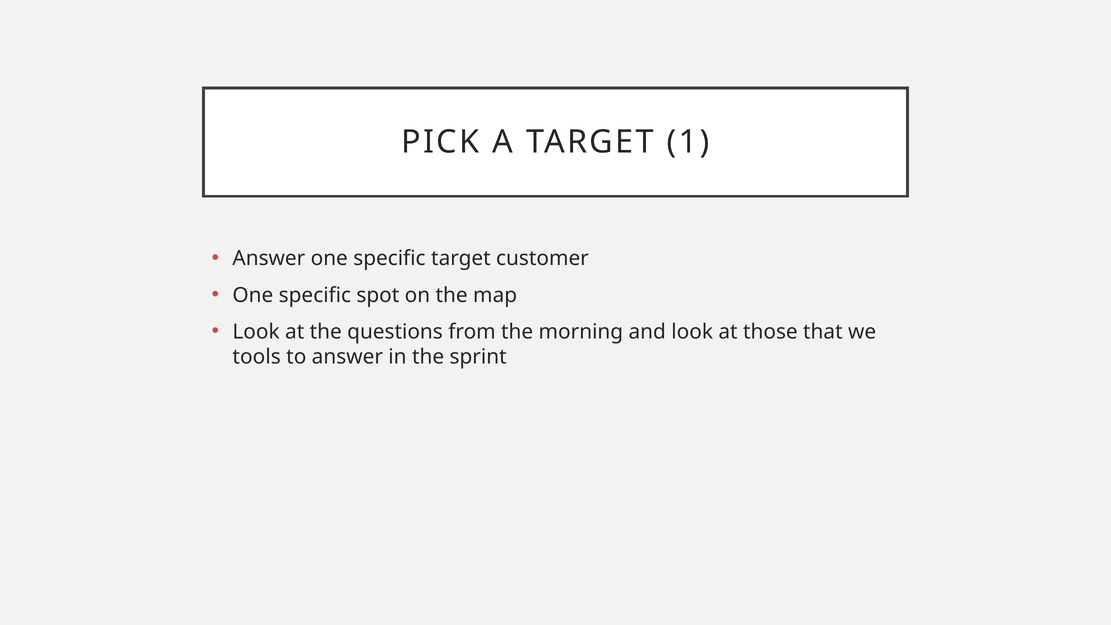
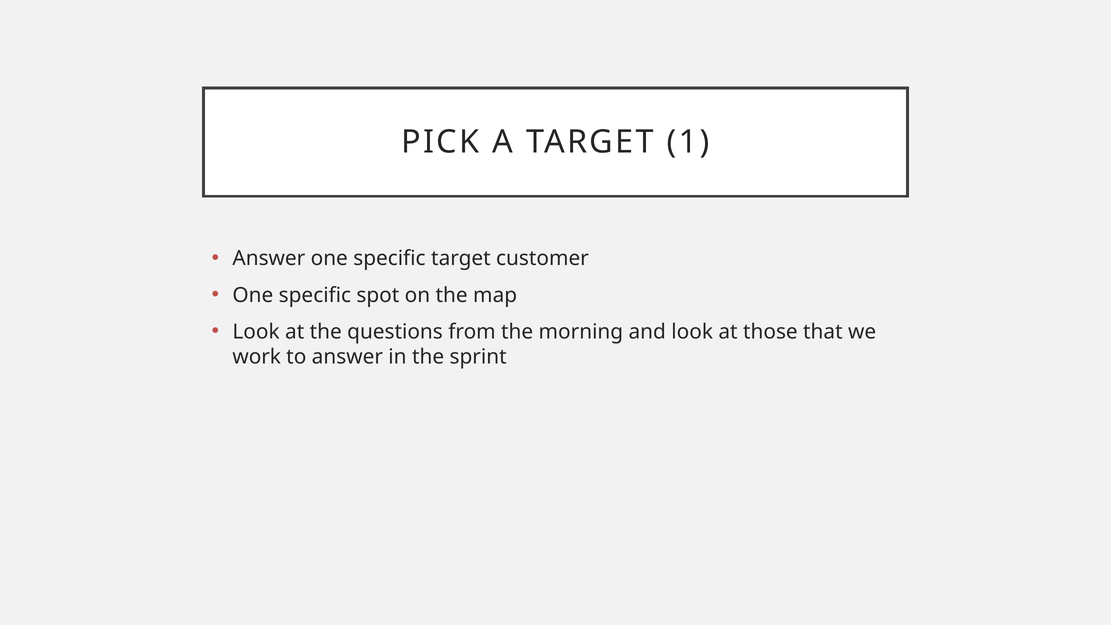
tools: tools -> work (257, 357)
